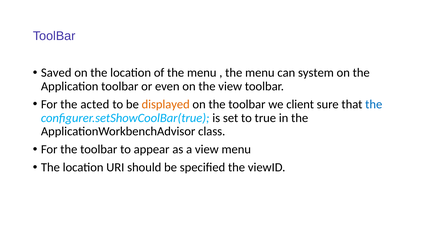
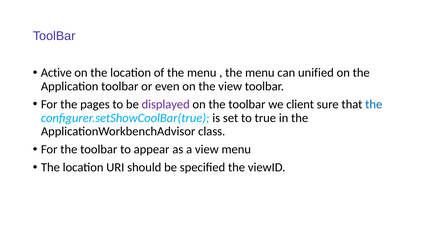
Saved: Saved -> Active (56, 73)
system: system -> unified (316, 73)
acted: acted -> pages (95, 105)
displayed colour: orange -> purple (166, 105)
